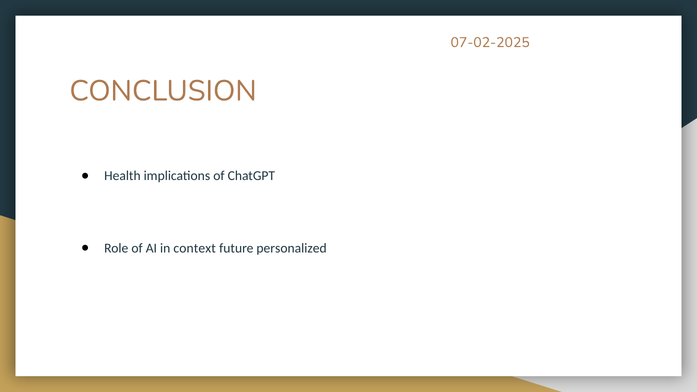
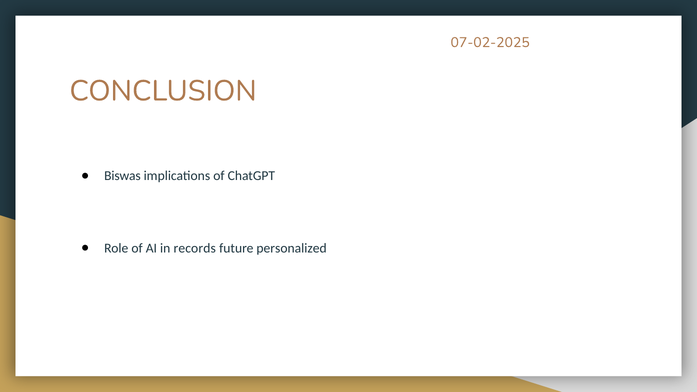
Health: Health -> Biswas (123, 176)
context: context -> records (195, 248)
